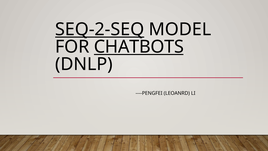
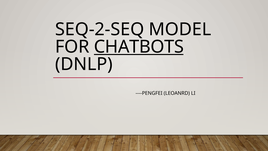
SEQ-2-SEQ underline: present -> none (100, 29)
